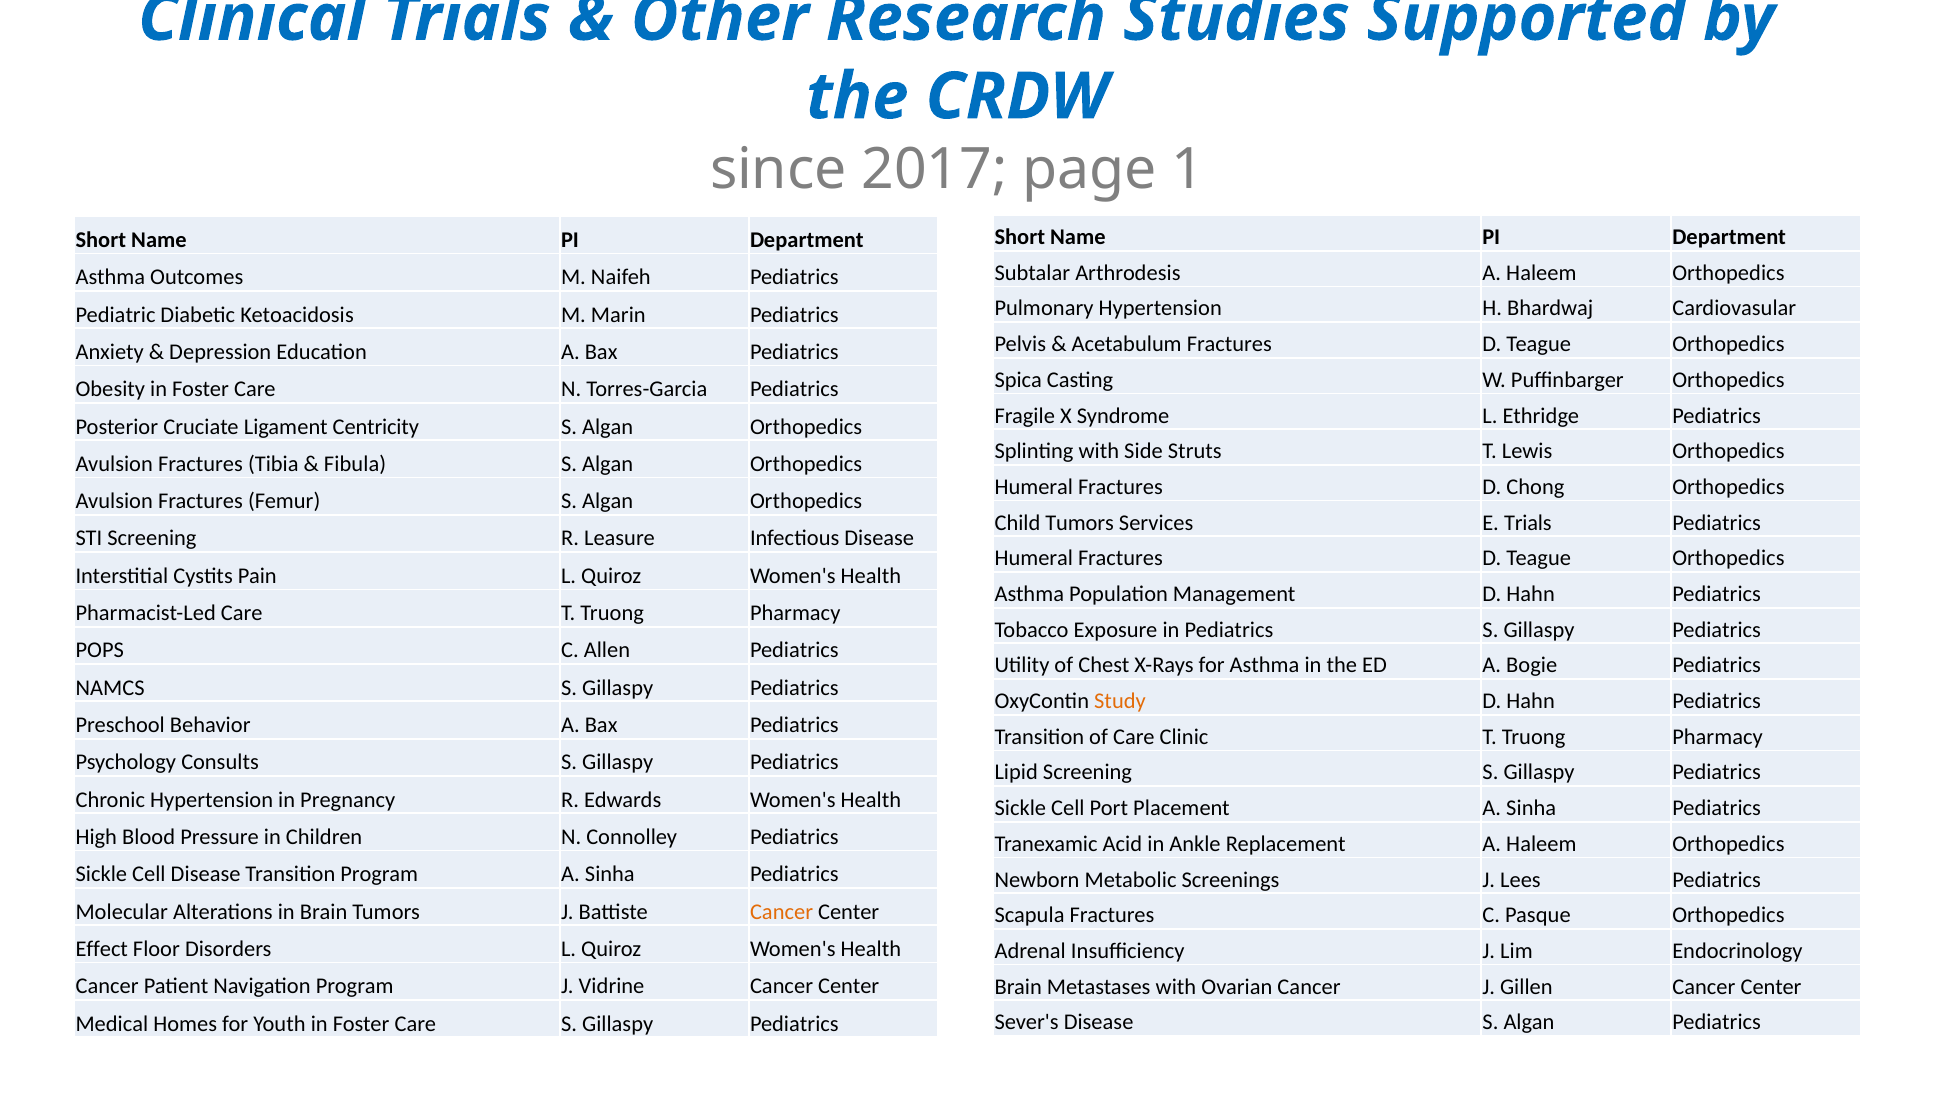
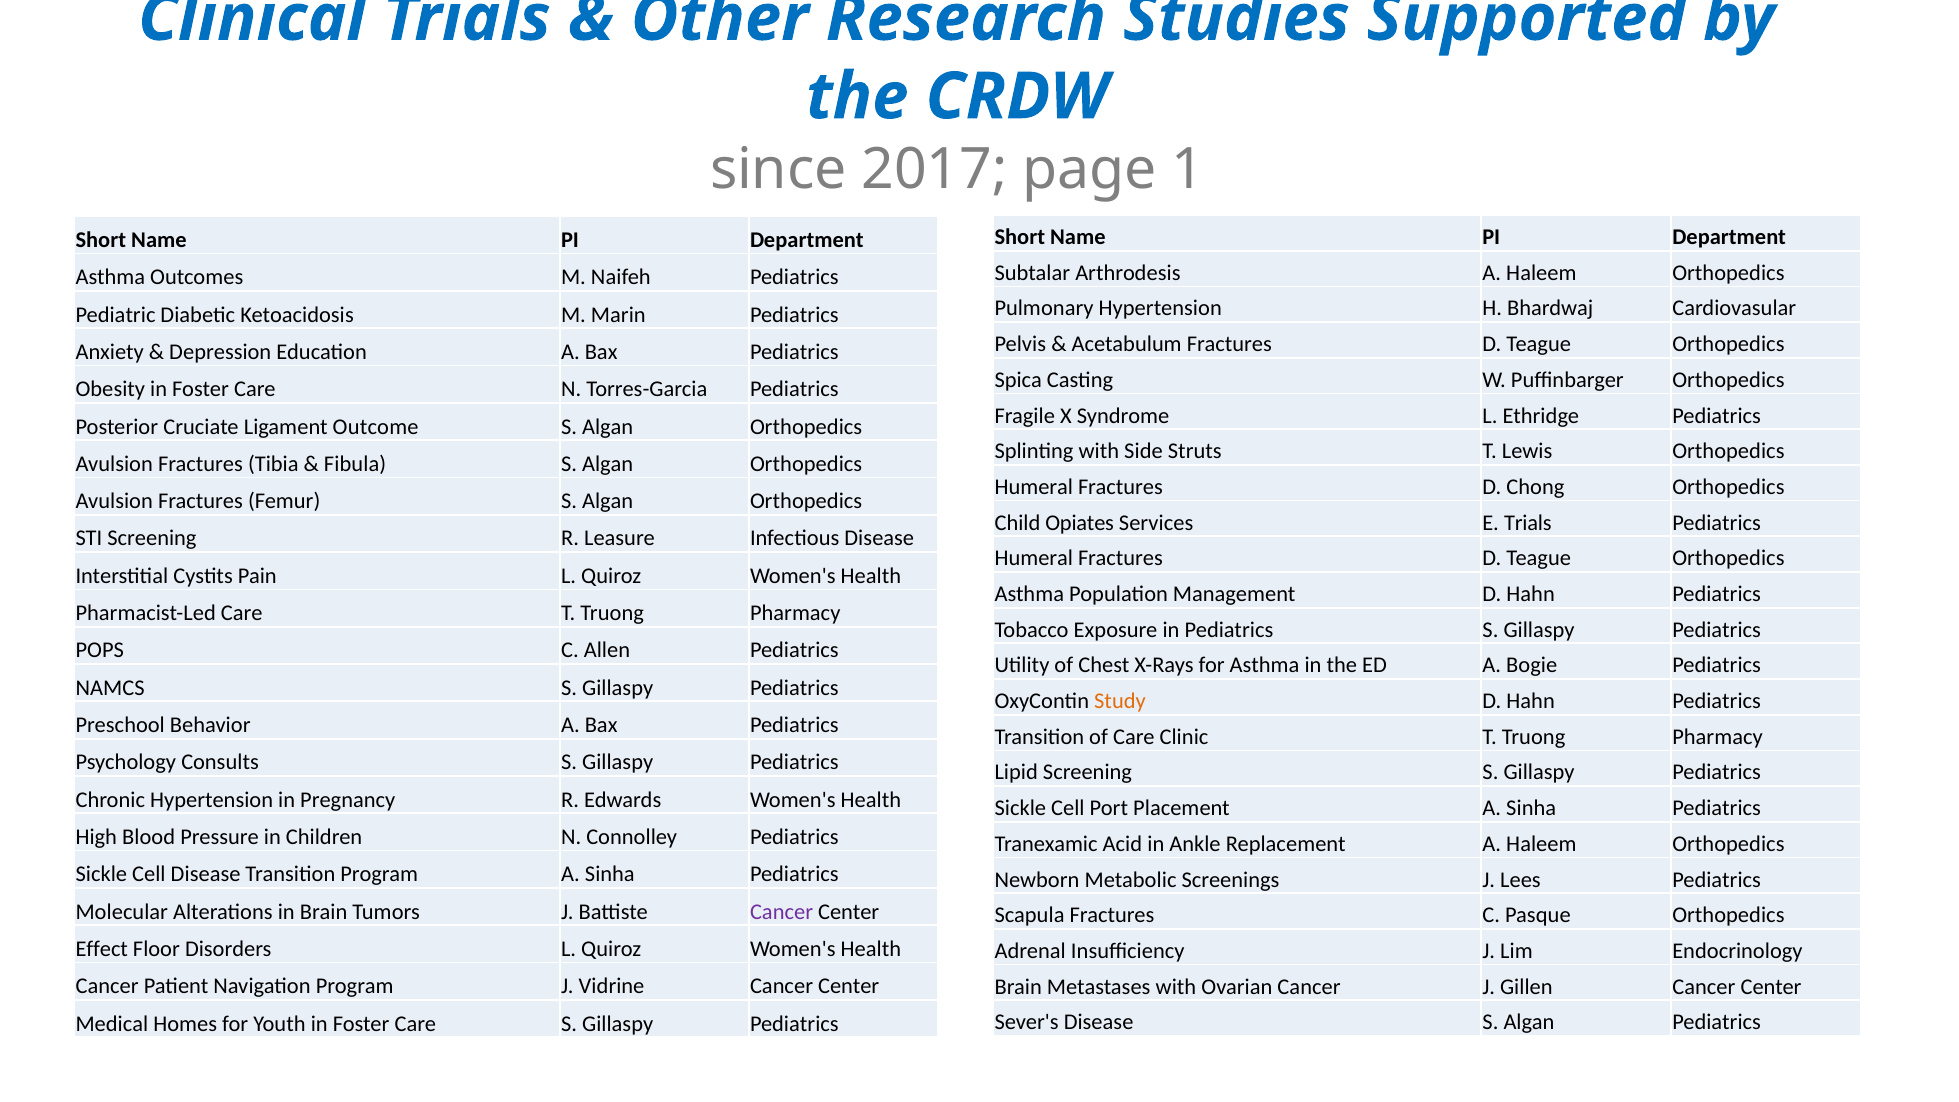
Centricity: Centricity -> Outcome (376, 427)
Child Tumors: Tumors -> Opiates (1080, 523)
Cancer colour: orange -> purple (782, 912)
